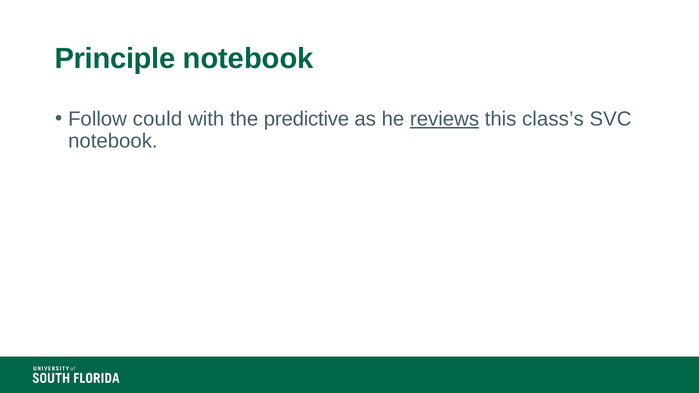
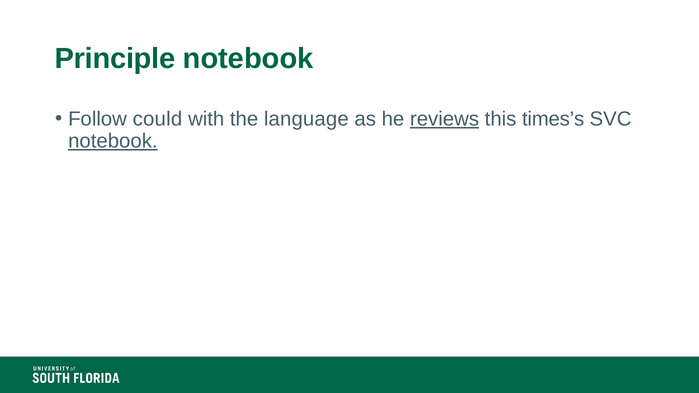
predictive: predictive -> language (306, 119)
class’s: class’s -> times’s (553, 119)
notebook underline: none -> present (113, 141)
